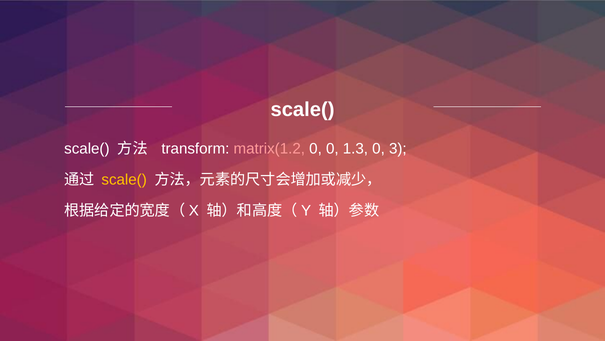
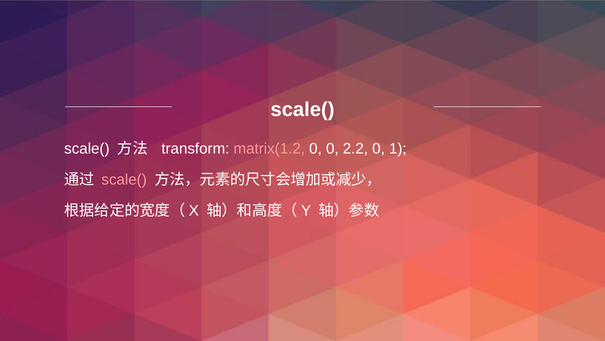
1.3: 1.3 -> 2.2 (355, 148)
3: 3 -> 1 (398, 148)
scale( colour: yellow -> pink (124, 179)
